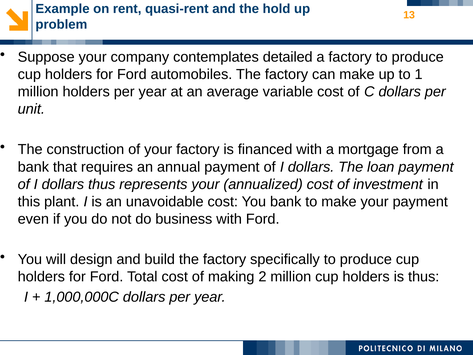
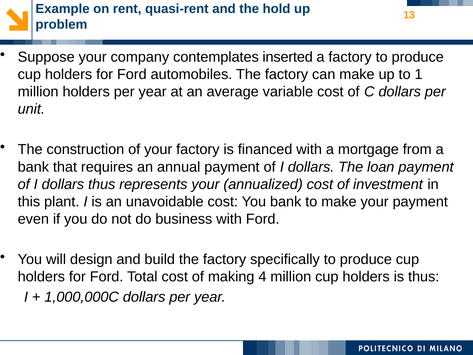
detailed: detailed -> inserted (288, 57)
2: 2 -> 4 (262, 277)
